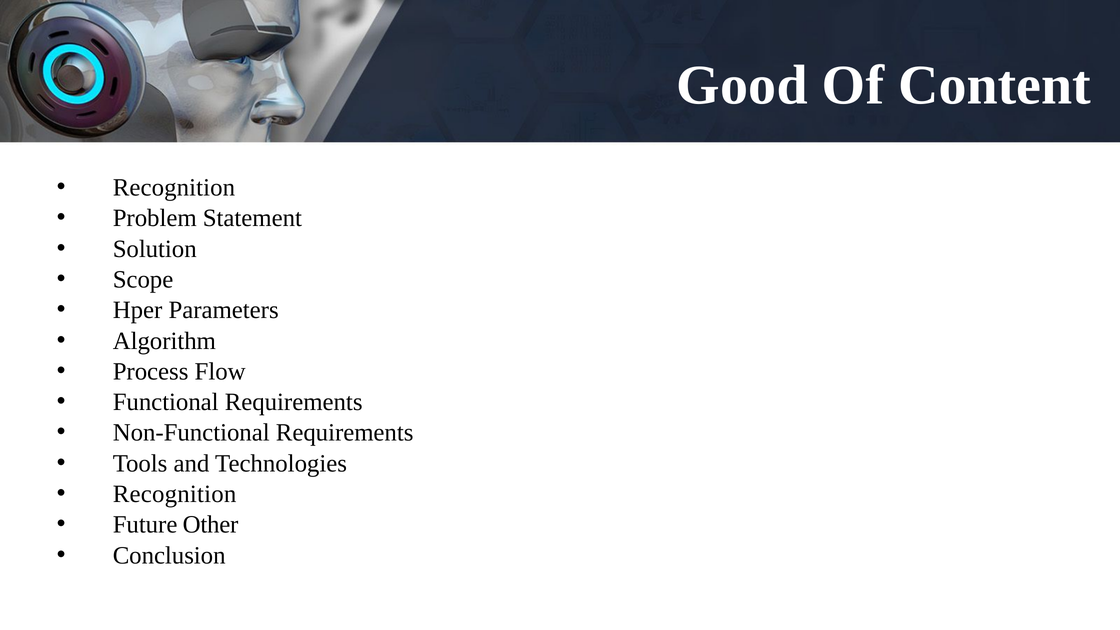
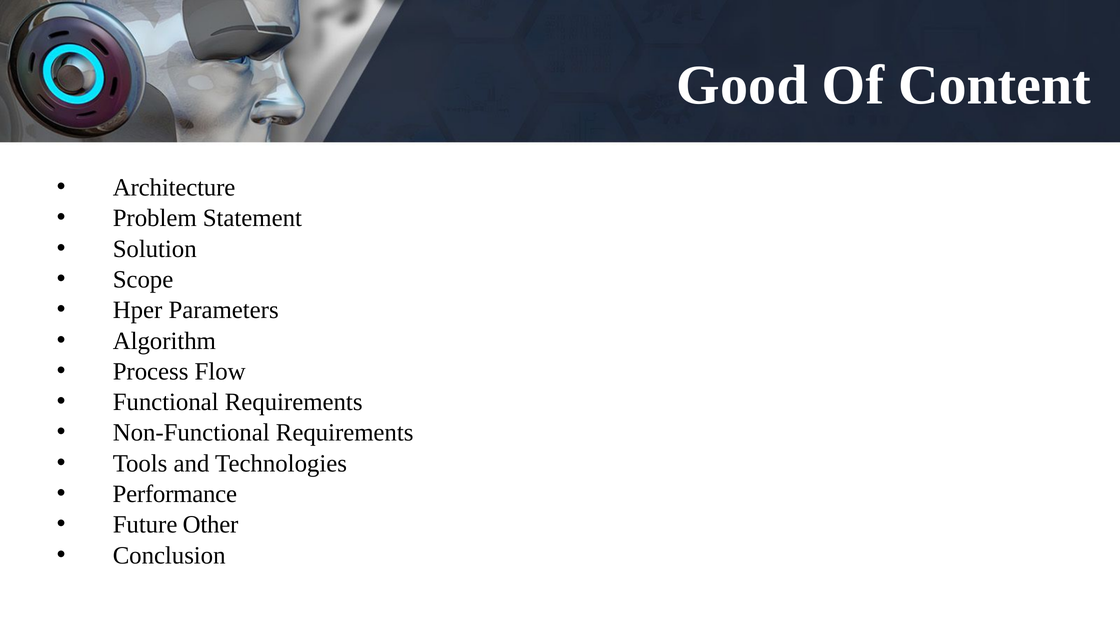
Recognition: Recognition -> Architecture (174, 188)
Recognition: Recognition -> Performance (175, 494)
